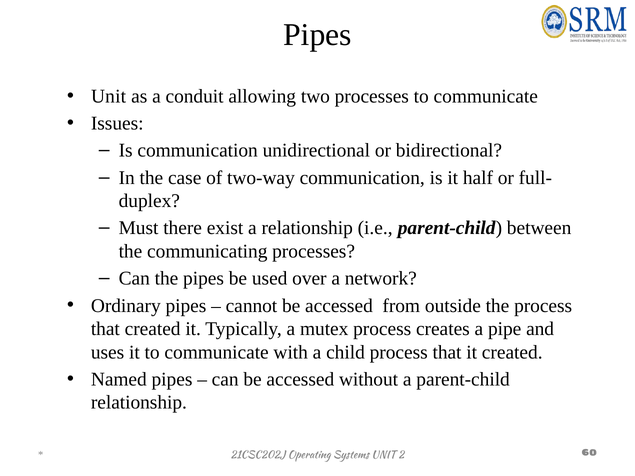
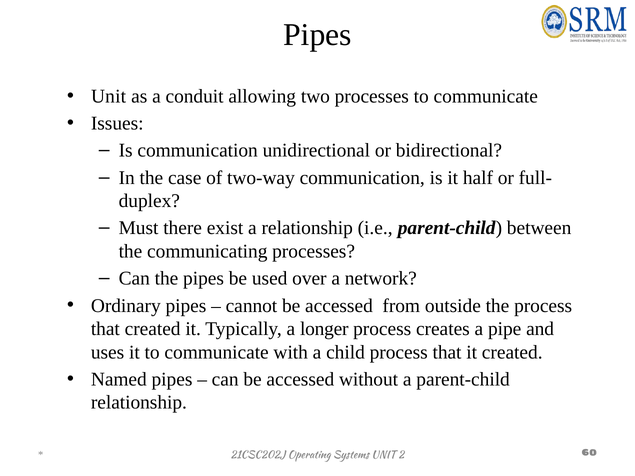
mutex: mutex -> longer (324, 329)
